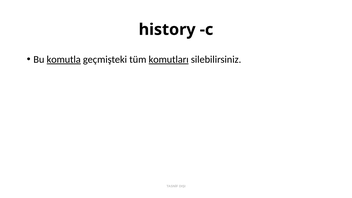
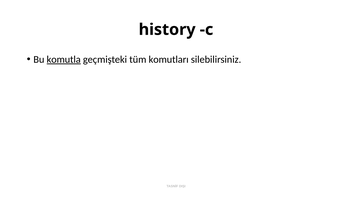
komutları underline: present -> none (169, 60)
